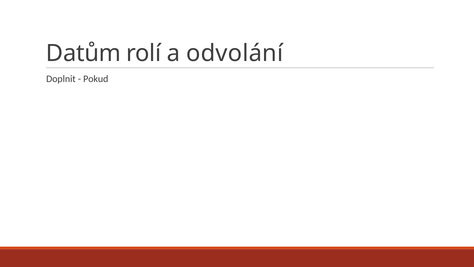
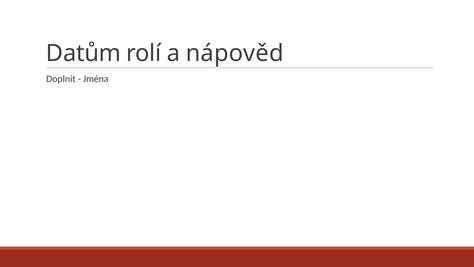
odvolání: odvolání -> nápověd (235, 53)
Pokud: Pokud -> Jména (96, 79)
